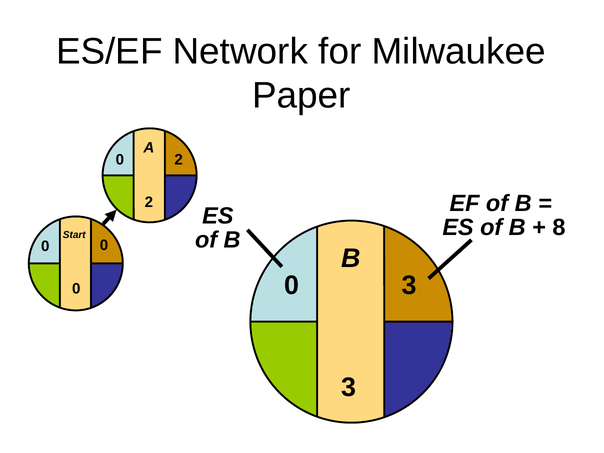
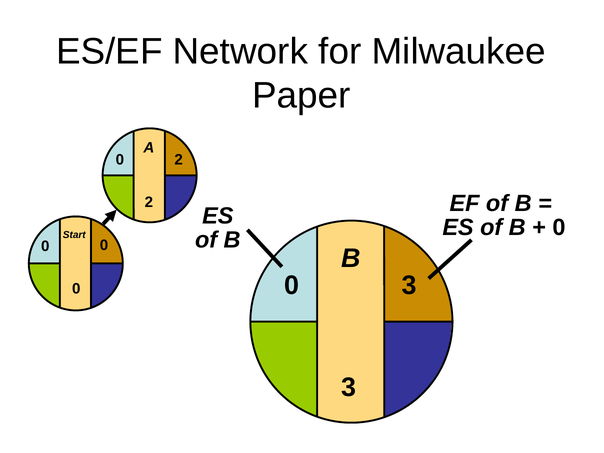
8: 8 -> 0 (559, 227)
